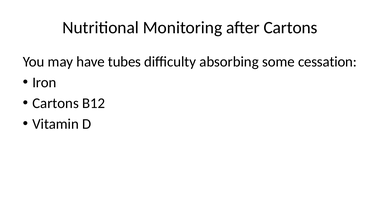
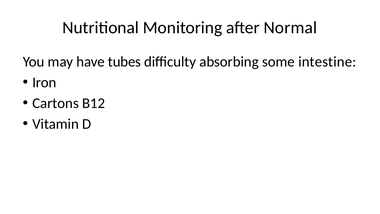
after Cartons: Cartons -> Normal (290, 28)
cessation: cessation -> intestine (327, 62)
